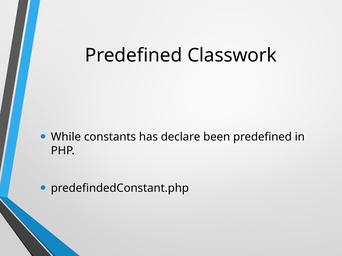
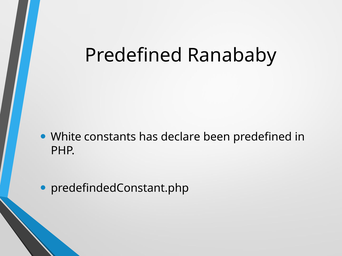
Classwork: Classwork -> Ranababy (232, 55)
While: While -> White (66, 137)
